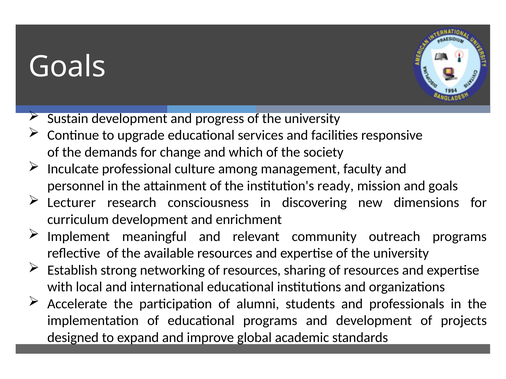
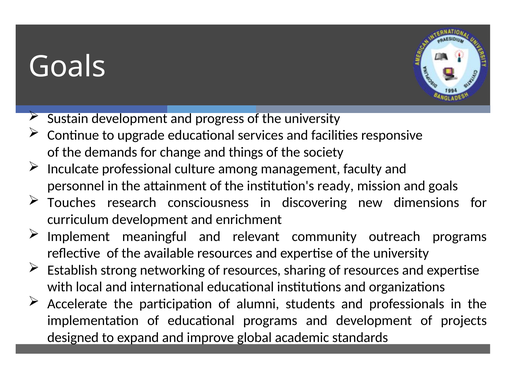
which: which -> things (246, 152)
Lecturer: Lecturer -> Touches (72, 203)
